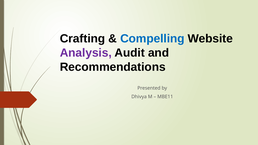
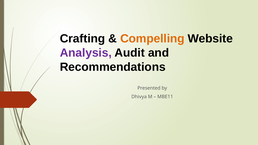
Compelling colour: blue -> orange (152, 39)
